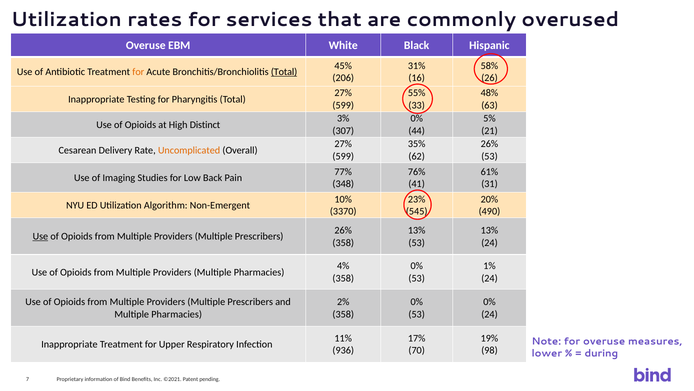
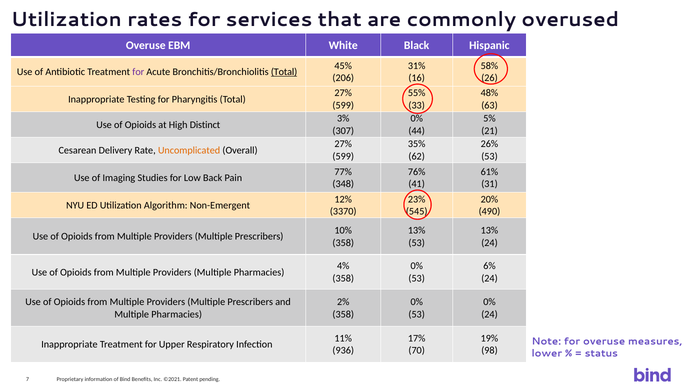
for colour: orange -> purple (138, 72)
10%: 10% -> 12% (343, 199)
26%: 26% -> 10% (343, 230)
Use underline: present -> none (40, 236)
1%: 1% -> 6% (489, 266)
during: during -> status (601, 353)
